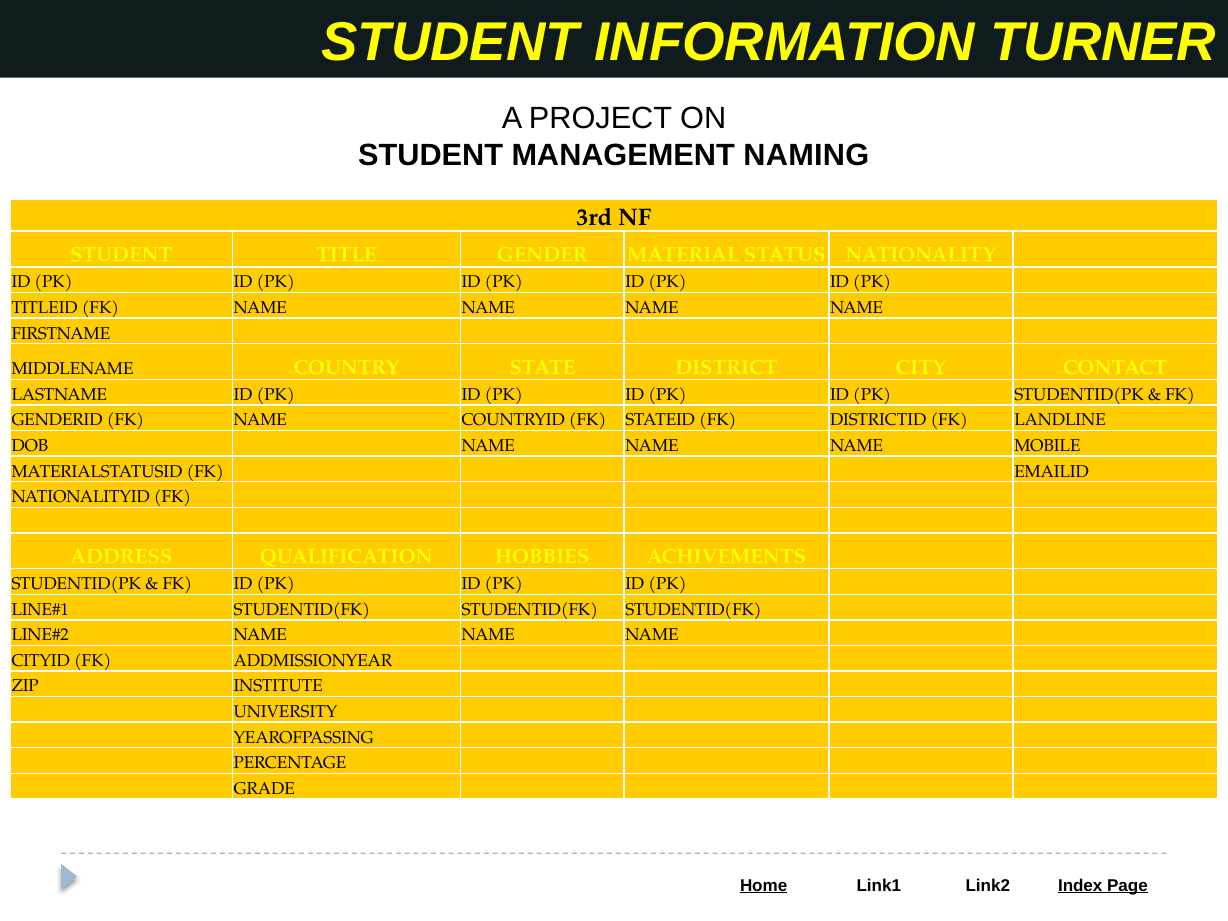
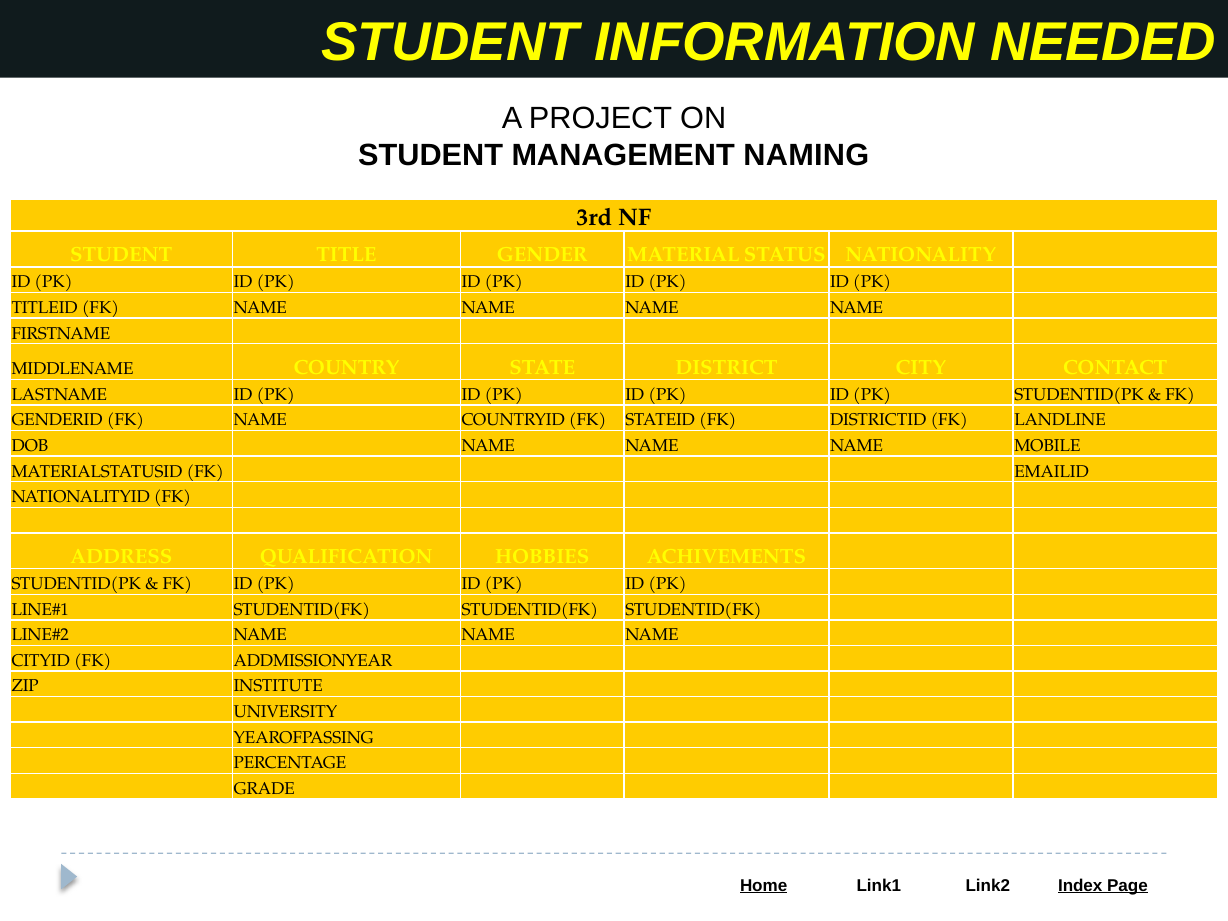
TURNER: TURNER -> NEEDED (1103, 43)
